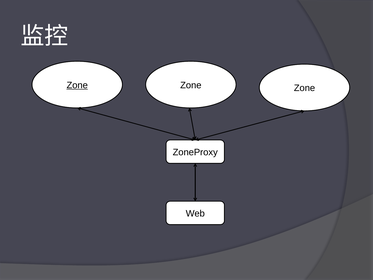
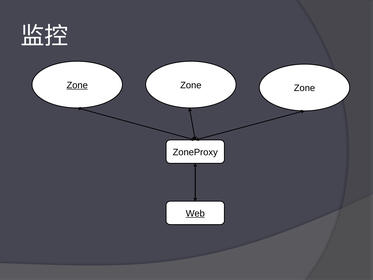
Web underline: none -> present (195, 213)
